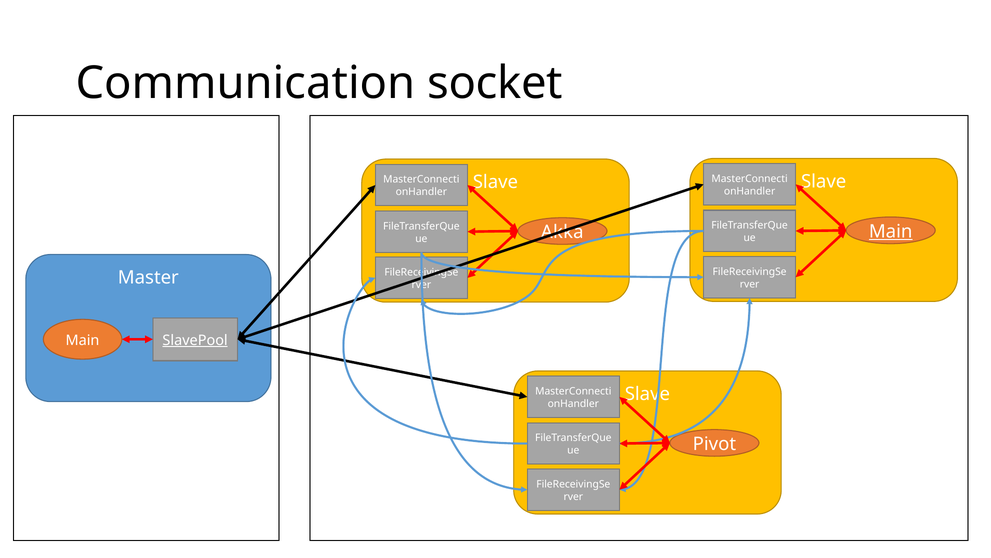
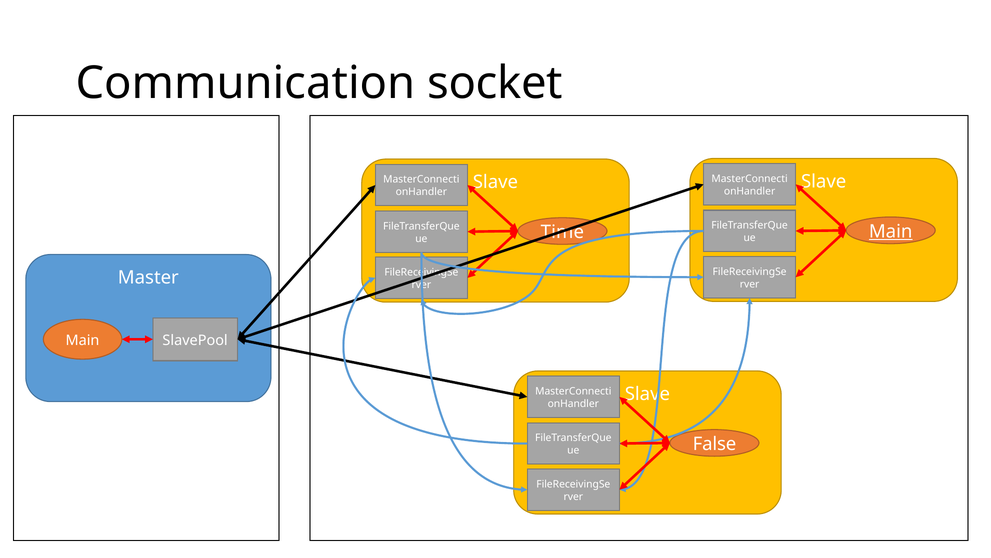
Akka: Akka -> Time (562, 232)
SlavePool underline: present -> none (195, 340)
Pivot: Pivot -> False (714, 444)
